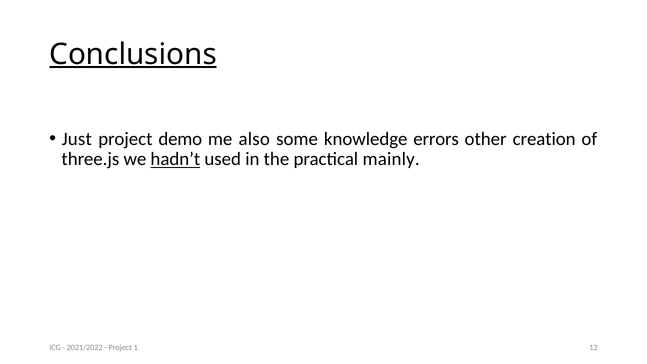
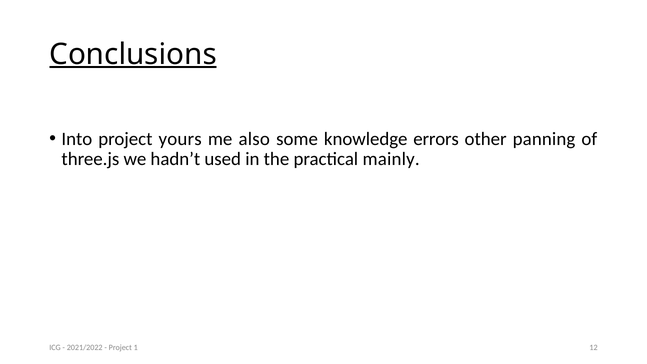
Just: Just -> Into (77, 139)
demo: demo -> yours (180, 139)
creation: creation -> panning (544, 139)
hadn’t underline: present -> none (175, 159)
